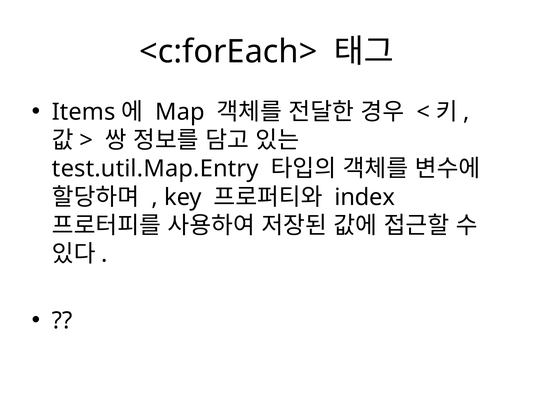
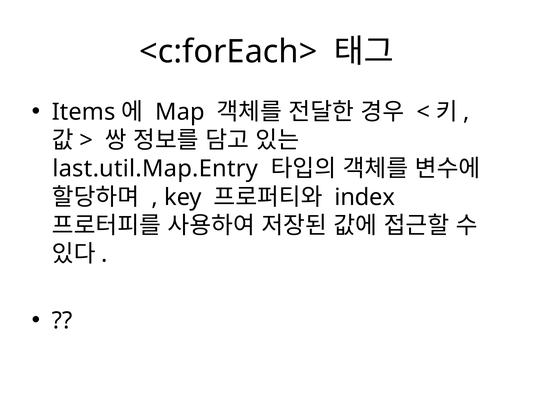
test.util.Map.Entry: test.util.Map.Entry -> last.util.Map.Entry (155, 169)
